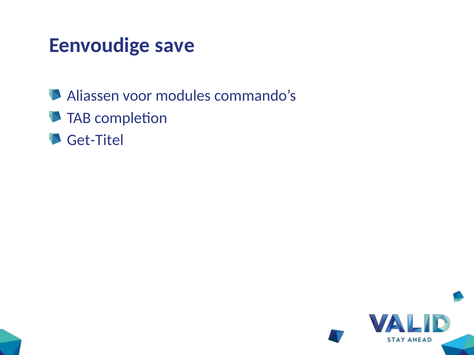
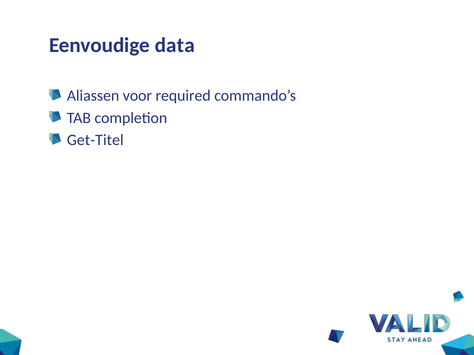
save: save -> data (175, 45)
modules: modules -> required (183, 96)
